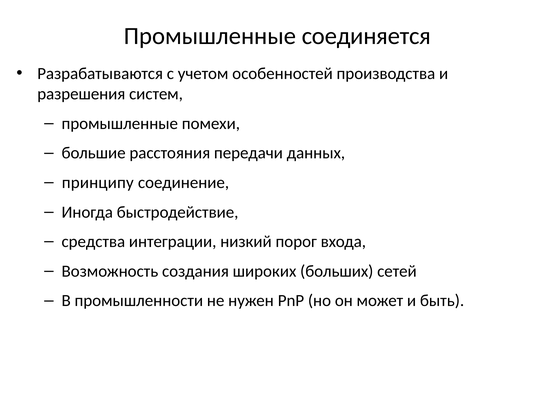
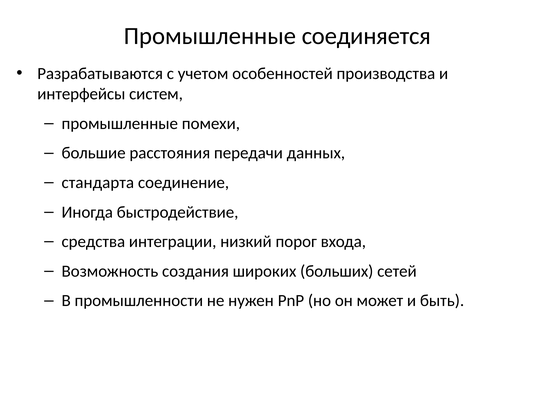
разрешения: разрешения -> интерфейсы (81, 94)
принципу: принципу -> стандарта (98, 183)
